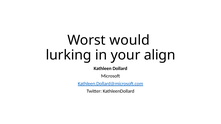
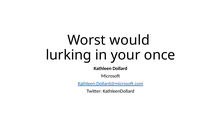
align: align -> once (160, 55)
